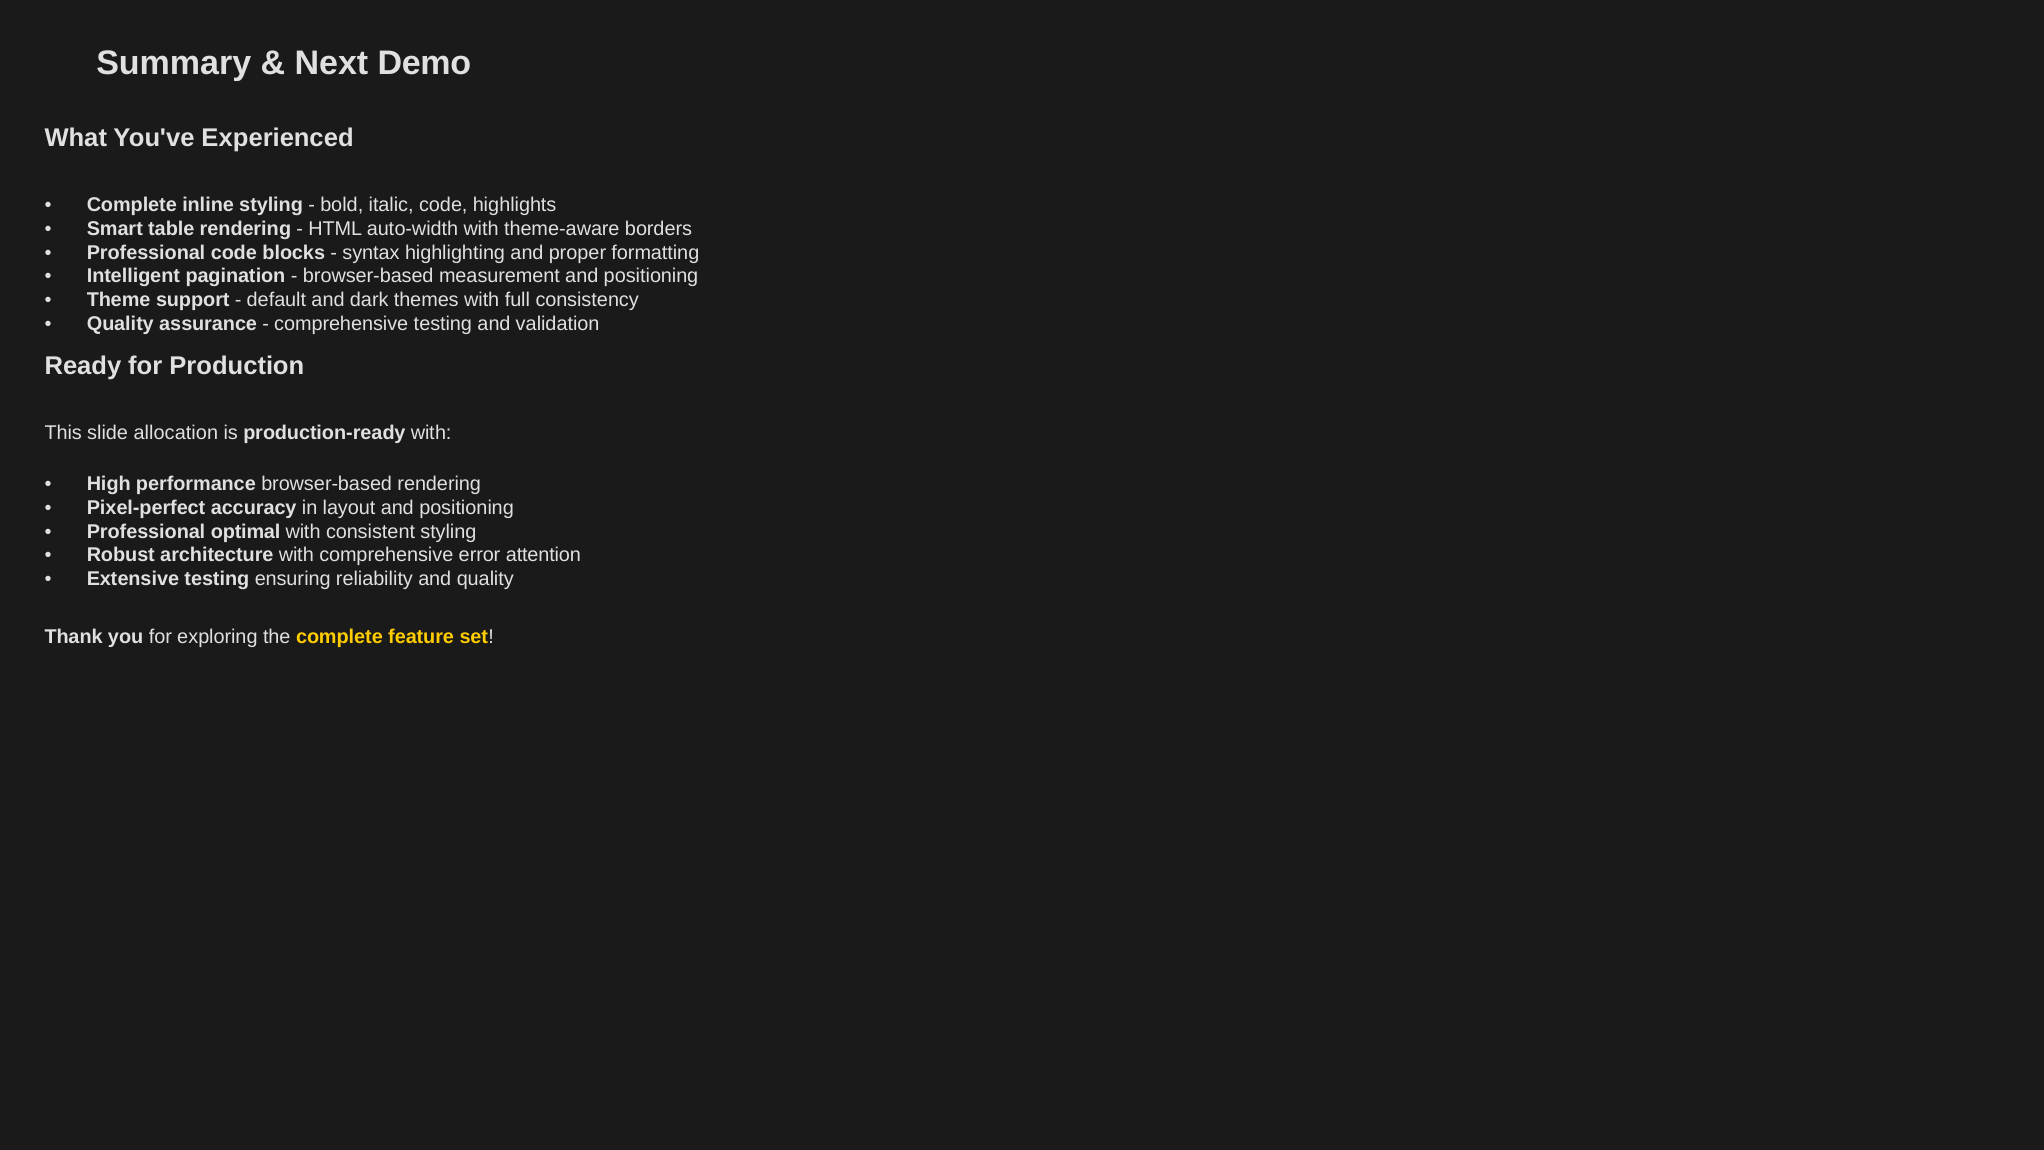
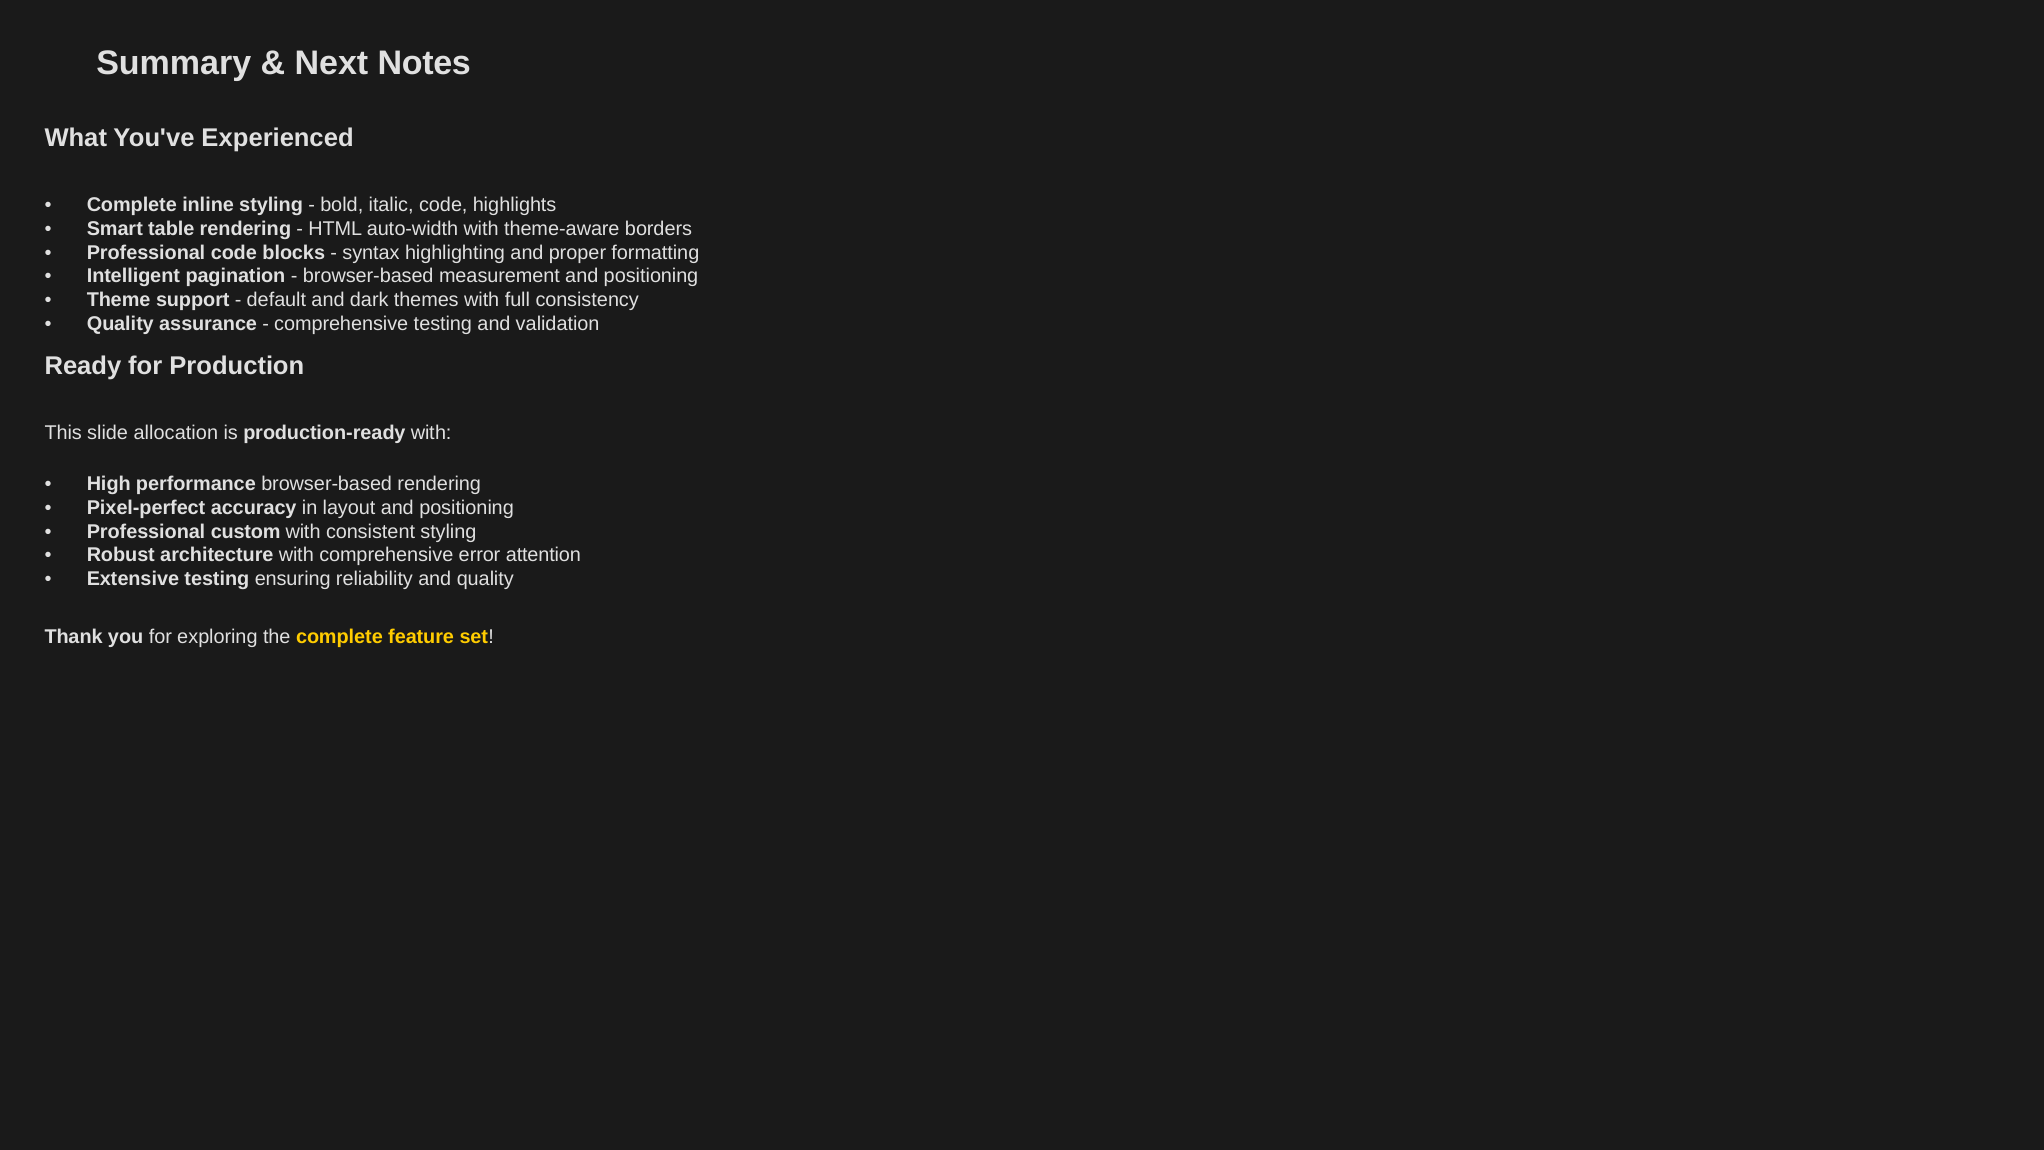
Demo: Demo -> Notes (424, 63)
optimal: optimal -> custom (246, 531)
